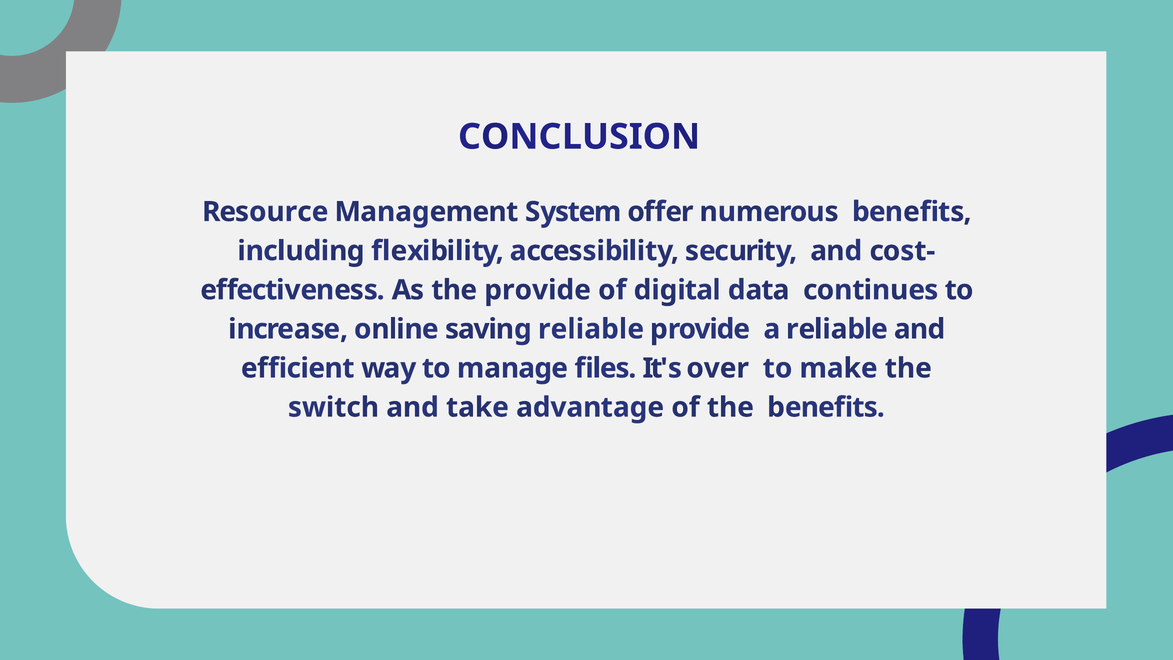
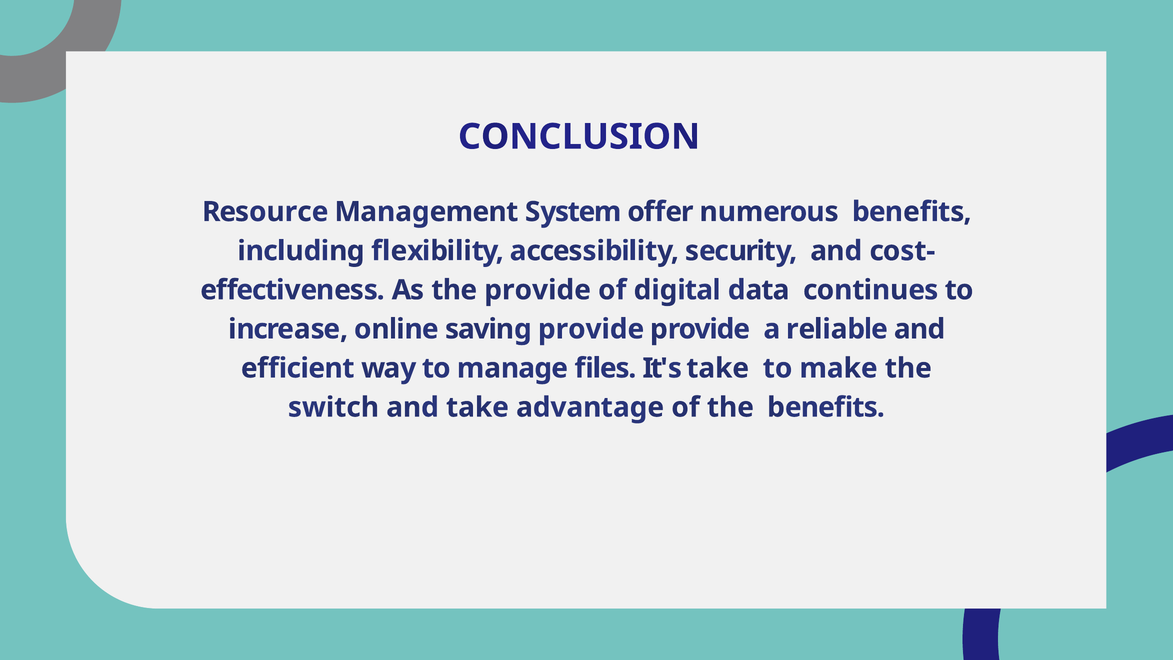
saving reliable: reliable -> provide (591, 329)
It's over: over -> take (718, 368)
